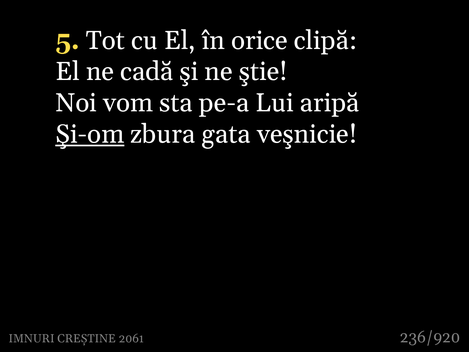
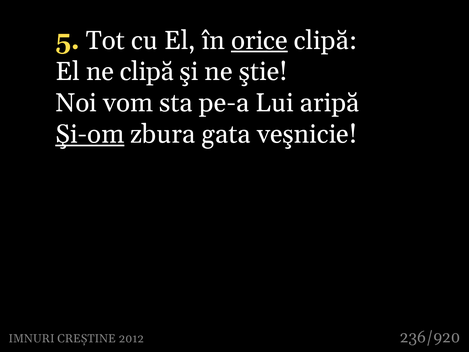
orice underline: none -> present (259, 40)
ne cadă: cadă -> clipă (147, 72)
2061: 2061 -> 2012 (131, 338)
